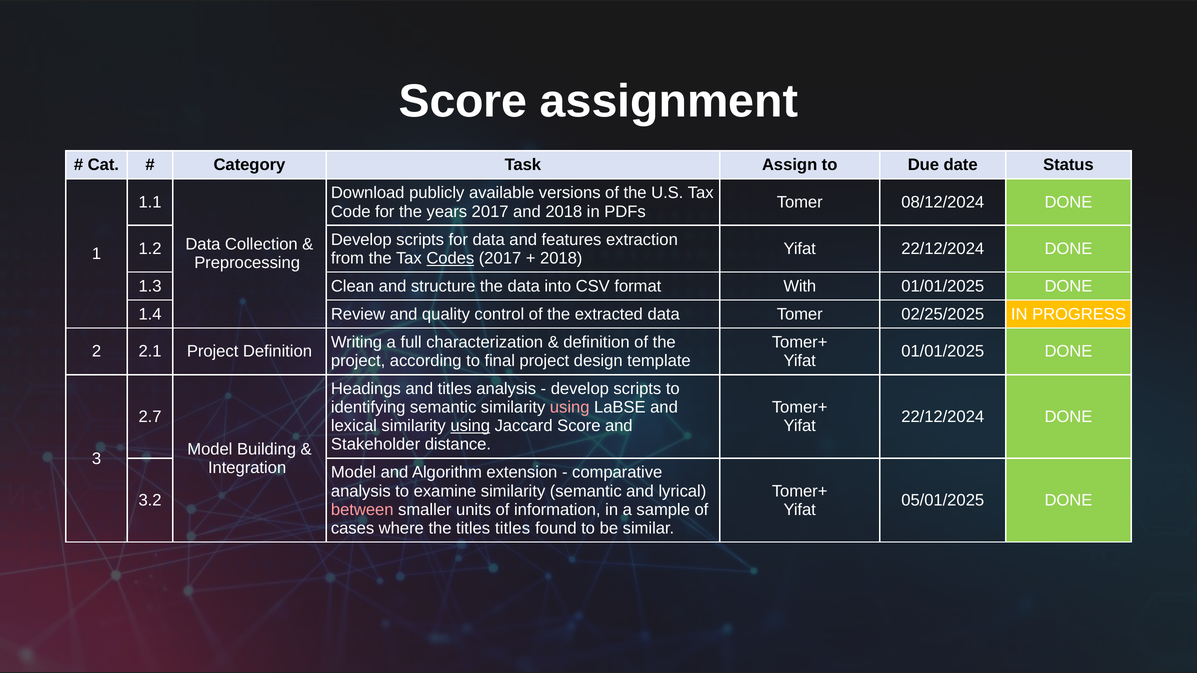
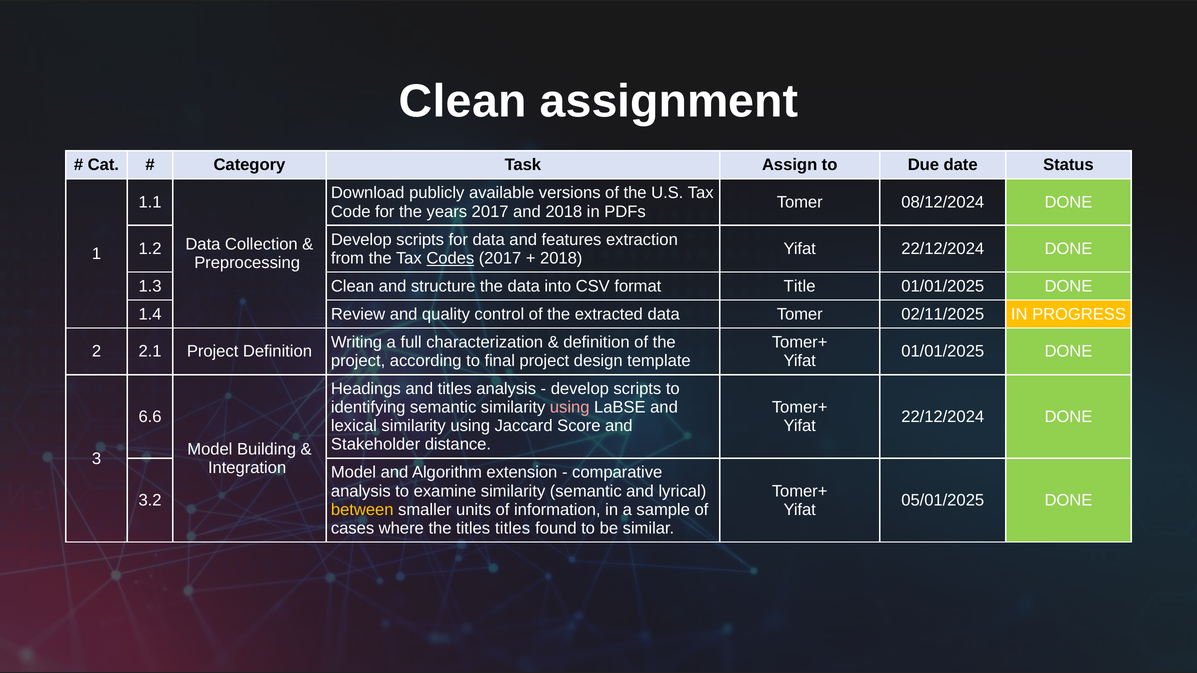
Score: Score -> Clean (463, 101)
With: With -> Title (800, 286)
02/25/2025: 02/25/2025 -> 02/11/2025 (943, 314)
2.7: 2.7 -> 6.6 (150, 417)
using underline: present -> none (470, 426)
between colour: pink -> yellow (362, 510)
